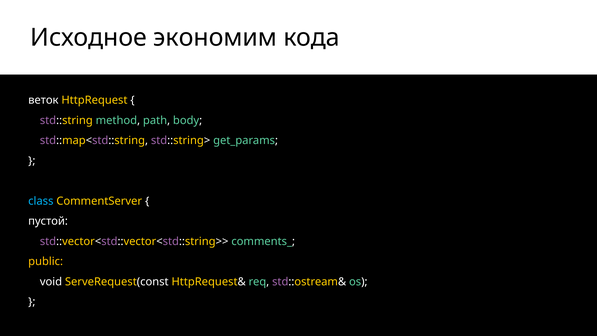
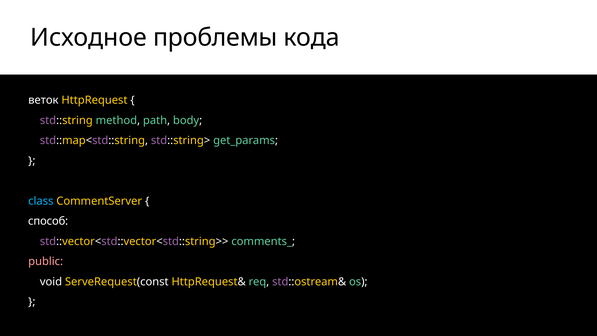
экономим: экономим -> проблемы (215, 38)
пустой: пустой -> способ (48, 221)
public colour: yellow -> pink (46, 261)
